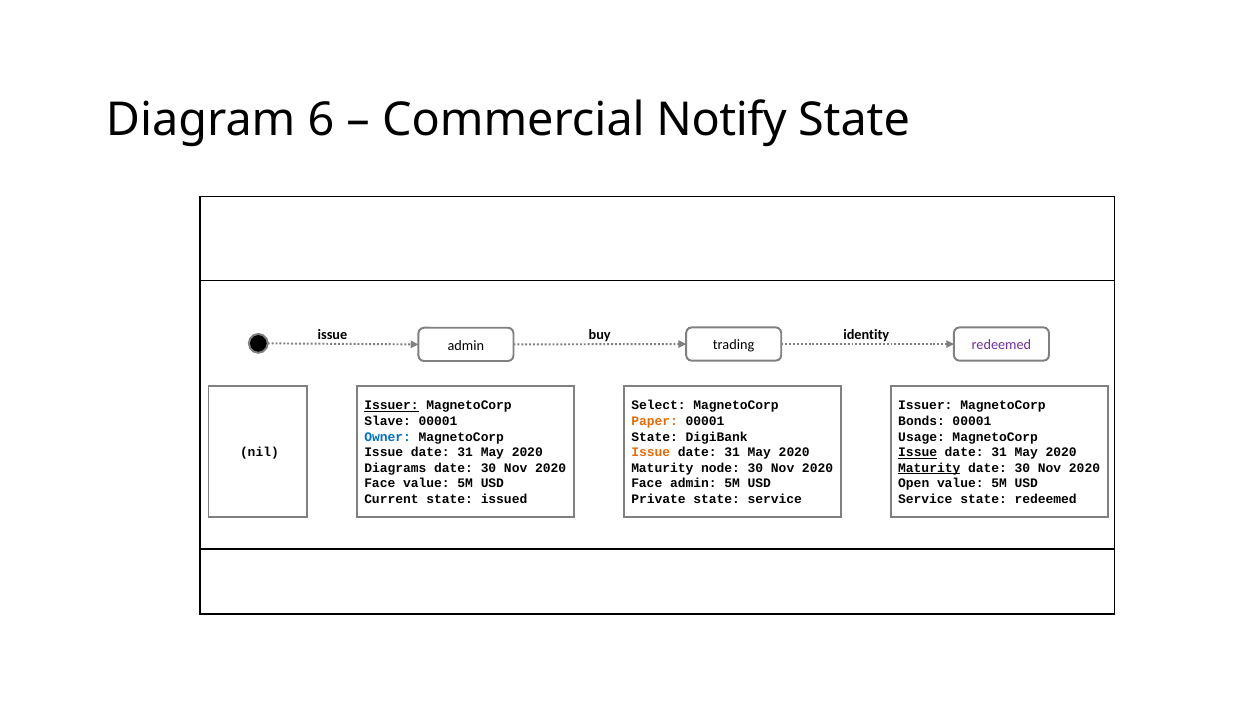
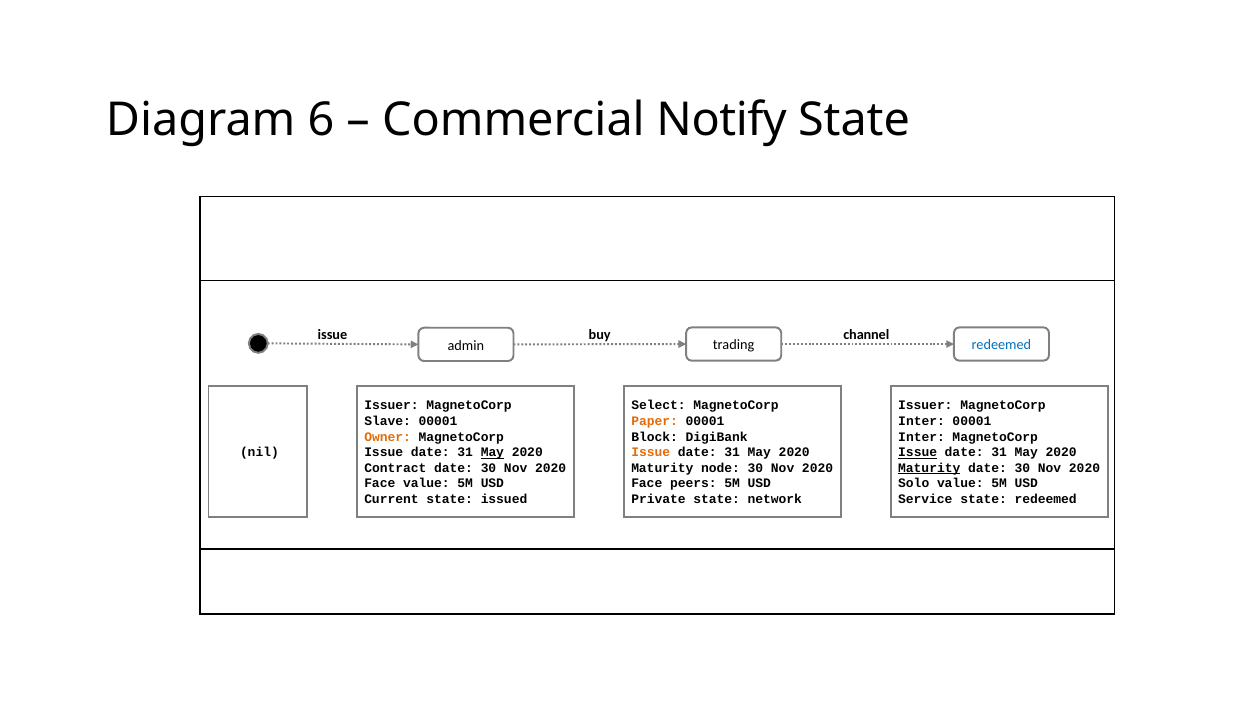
identity: identity -> channel (866, 335)
redeemed colour: purple -> blue (1001, 345)
Issuer underline: present -> none (391, 406)
Bonds: Bonds -> Inter (922, 422)
Owner colour: blue -> orange (388, 437)
State: State -> Block (655, 437)
Usage: Usage -> Inter (922, 437)
May underline: none -> present (492, 453)
Diagrams: Diagrams -> Contract (395, 468)
Face admin: admin -> peers (693, 484)
Open: Open -> Solo (914, 484)
state service: service -> network (775, 500)
